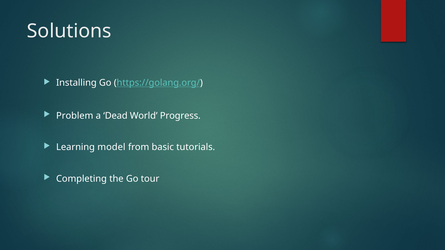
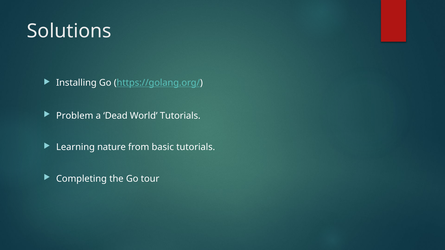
World Progress: Progress -> Tutorials (180, 116)
model: model -> nature (111, 147)
